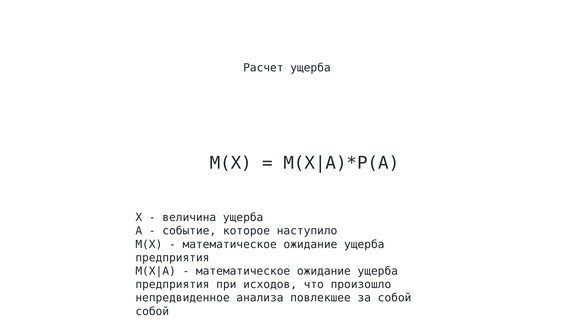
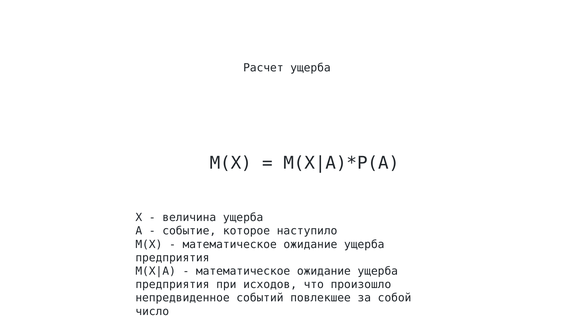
анализа: анализа -> событий (260, 298)
собой: собой -> число (152, 311)
